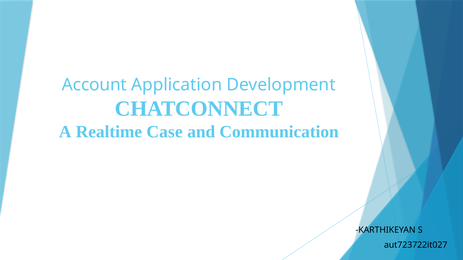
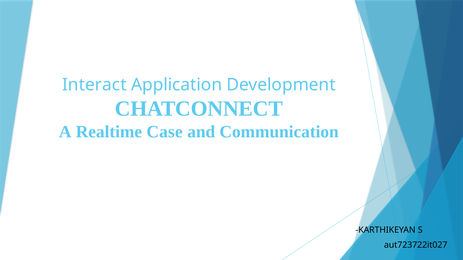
Account: Account -> Interact (94, 85)
